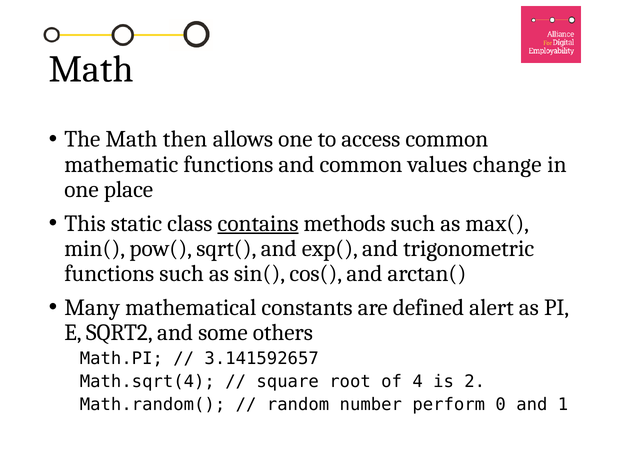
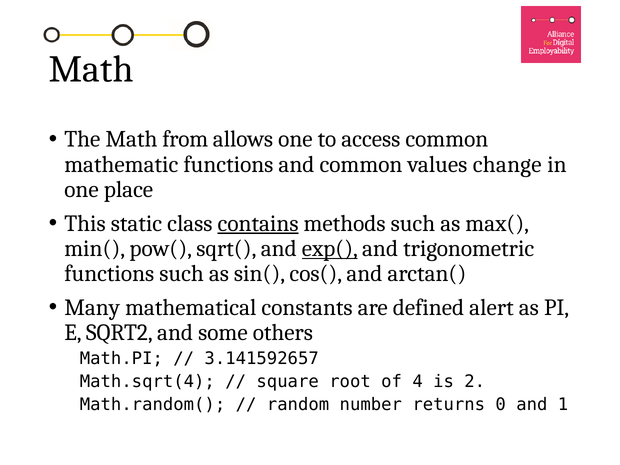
then: then -> from (185, 139)
exp( underline: none -> present (330, 249)
perform: perform -> returns (449, 405)
